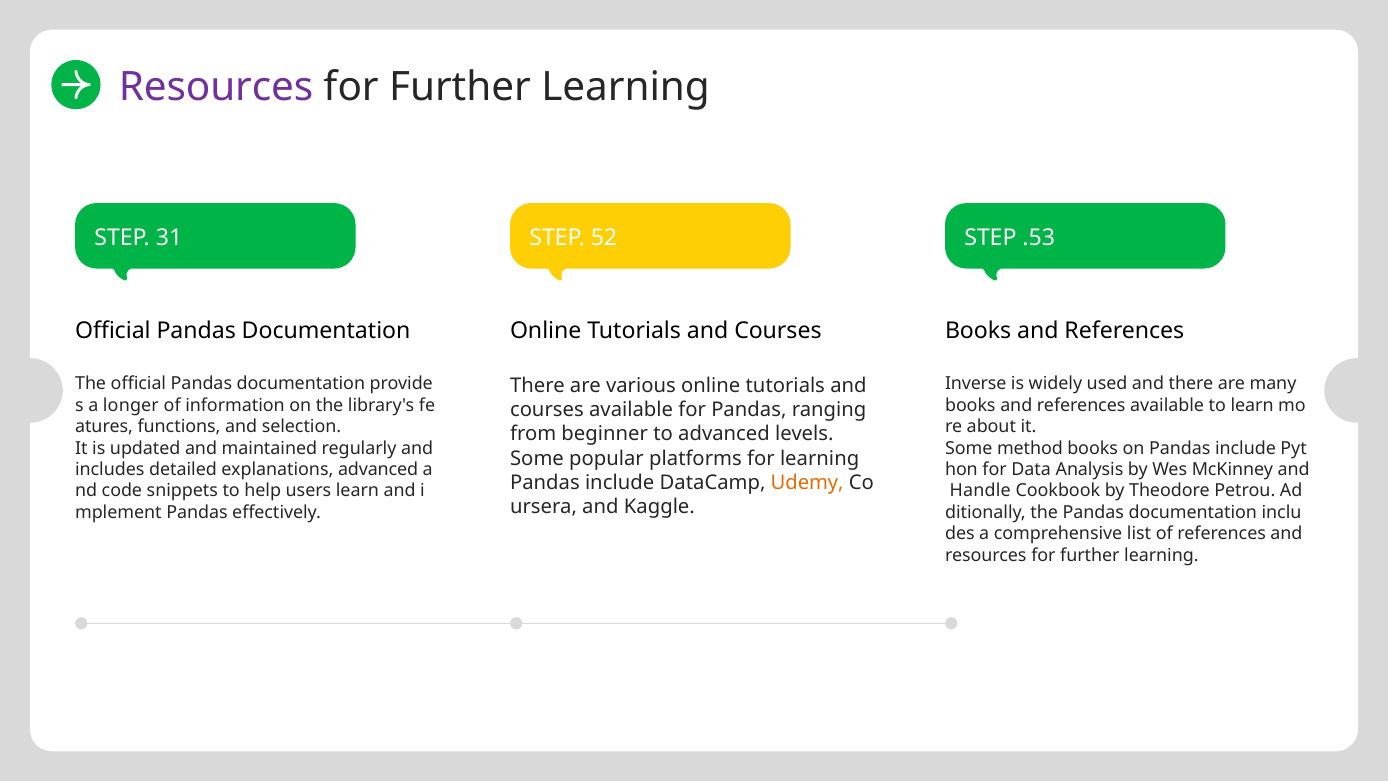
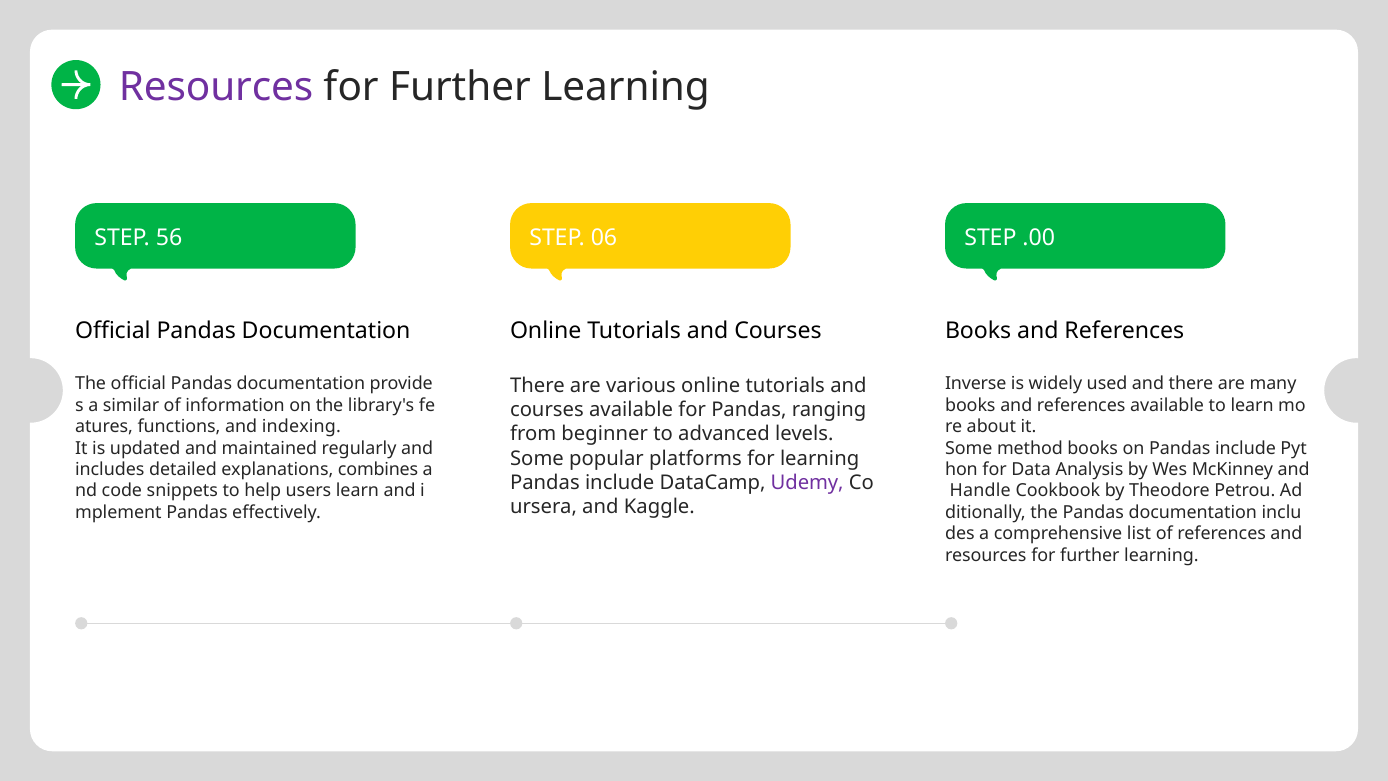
31: 31 -> 56 (169, 238)
52: 52 -> 06 (604, 238)
.53: .53 -> .00 (1039, 238)
longer: longer -> similar (131, 405)
selection: selection -> indexing (301, 427)
explanations advanced: advanced -> combines (378, 469)
Udemy colour: orange -> purple (807, 483)
